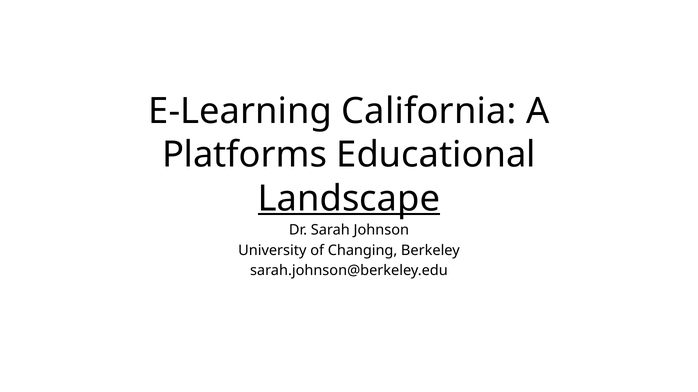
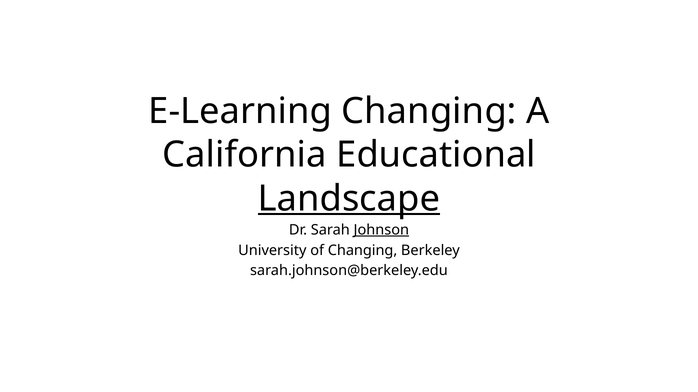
E-Learning California: California -> Changing (429, 112)
Platforms: Platforms -> California (244, 155)
Johnson underline: none -> present (381, 230)
